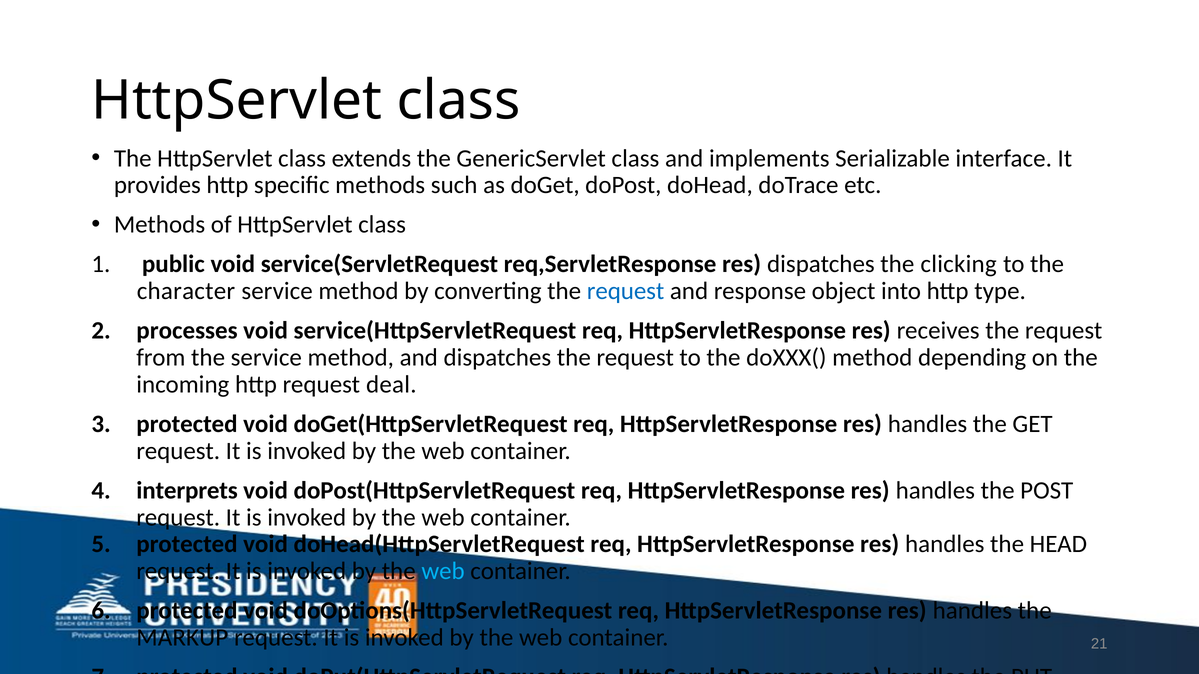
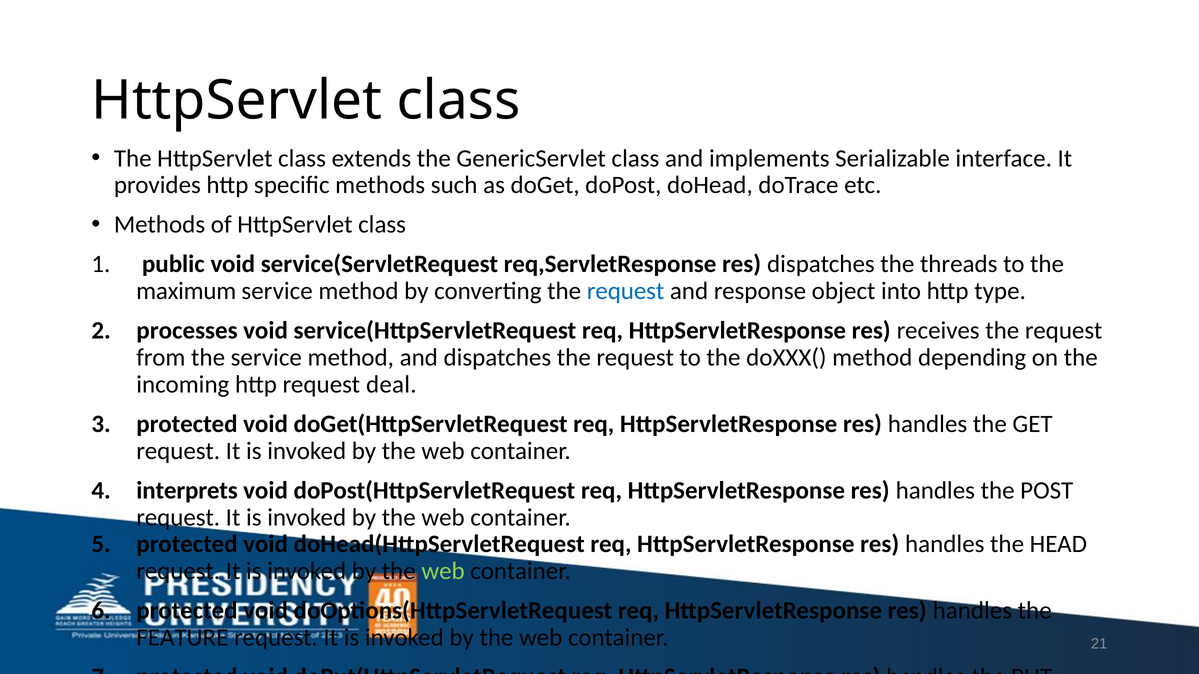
clicking: clicking -> threads (959, 264)
character: character -> maximum (186, 291)
web colour: light blue -> light green (443, 572)
MARKUP: MARKUP -> FEATURE (182, 638)
